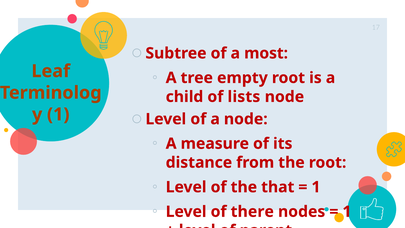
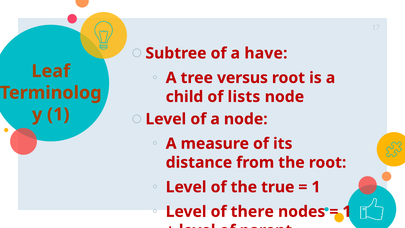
most: most -> have (266, 53)
empty: empty -> versus (242, 78)
that: that -> true (278, 187)
